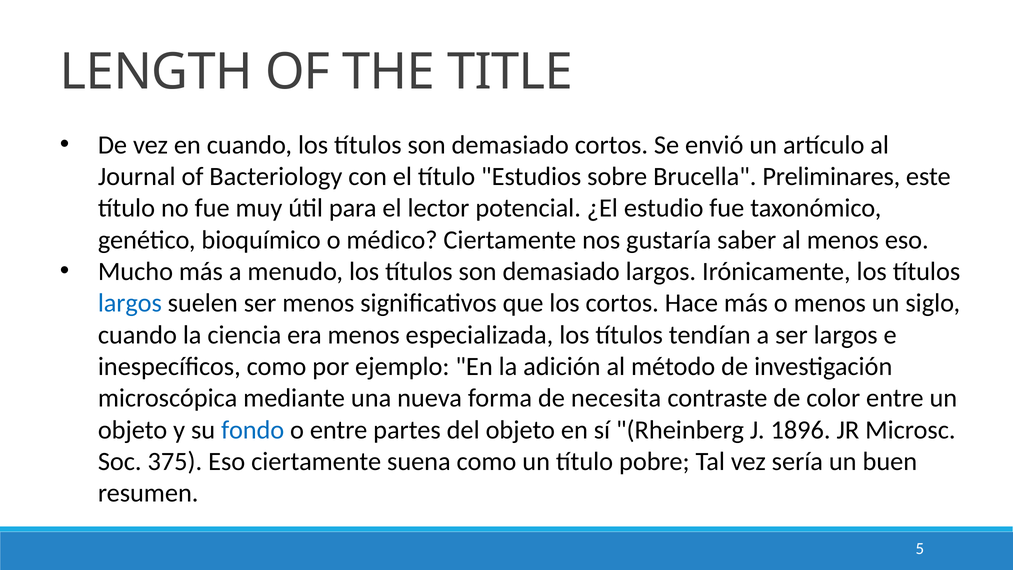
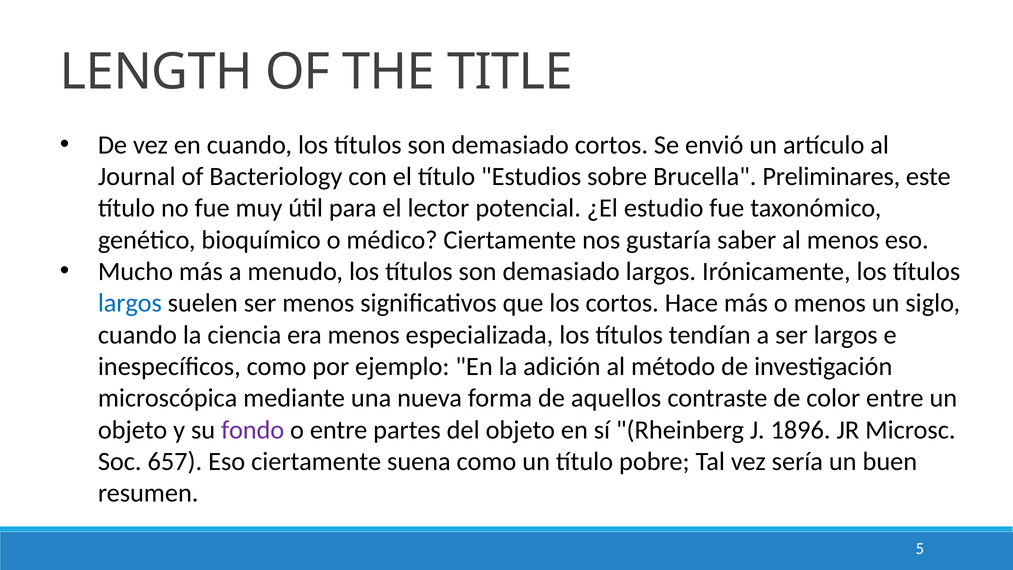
necesita: necesita -> aquellos (616, 398)
fondo colour: blue -> purple (253, 430)
375: 375 -> 657 (175, 461)
